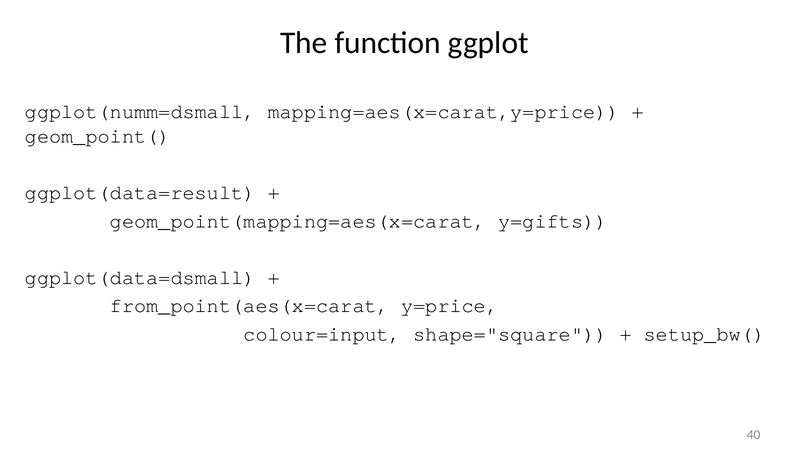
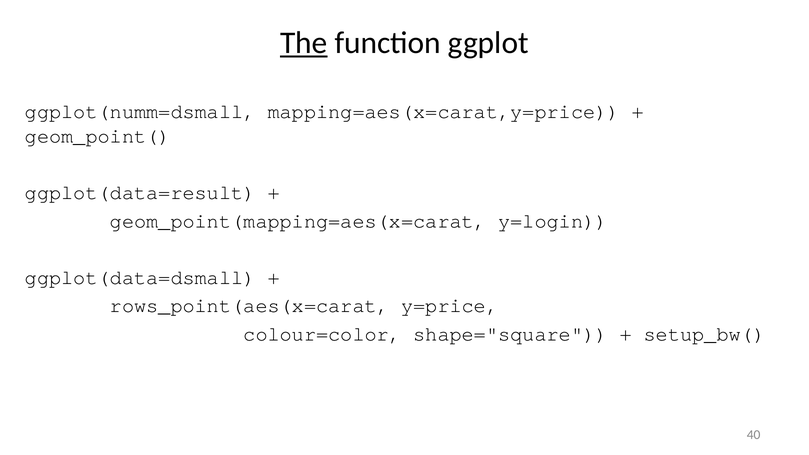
The underline: none -> present (304, 43)
y=gifts: y=gifts -> y=login (553, 221)
from_point(aes(x=carat: from_point(aes(x=carat -> rows_point(aes(x=carat (249, 306)
colour=input: colour=input -> colour=color (322, 334)
